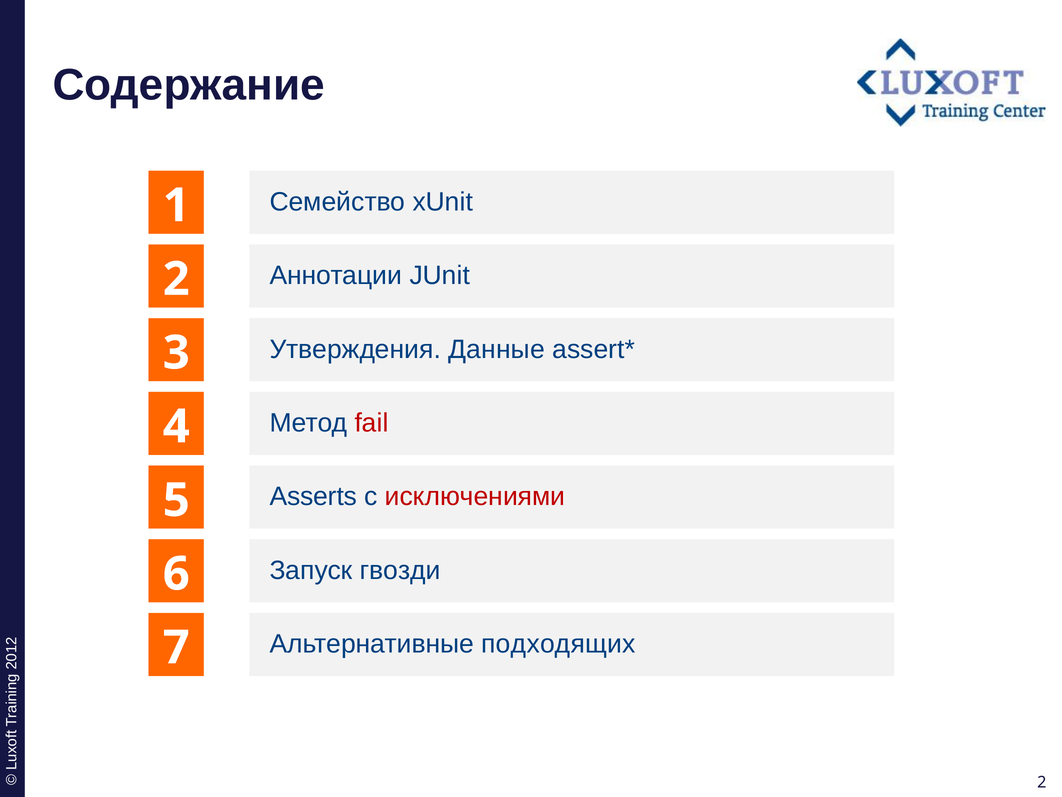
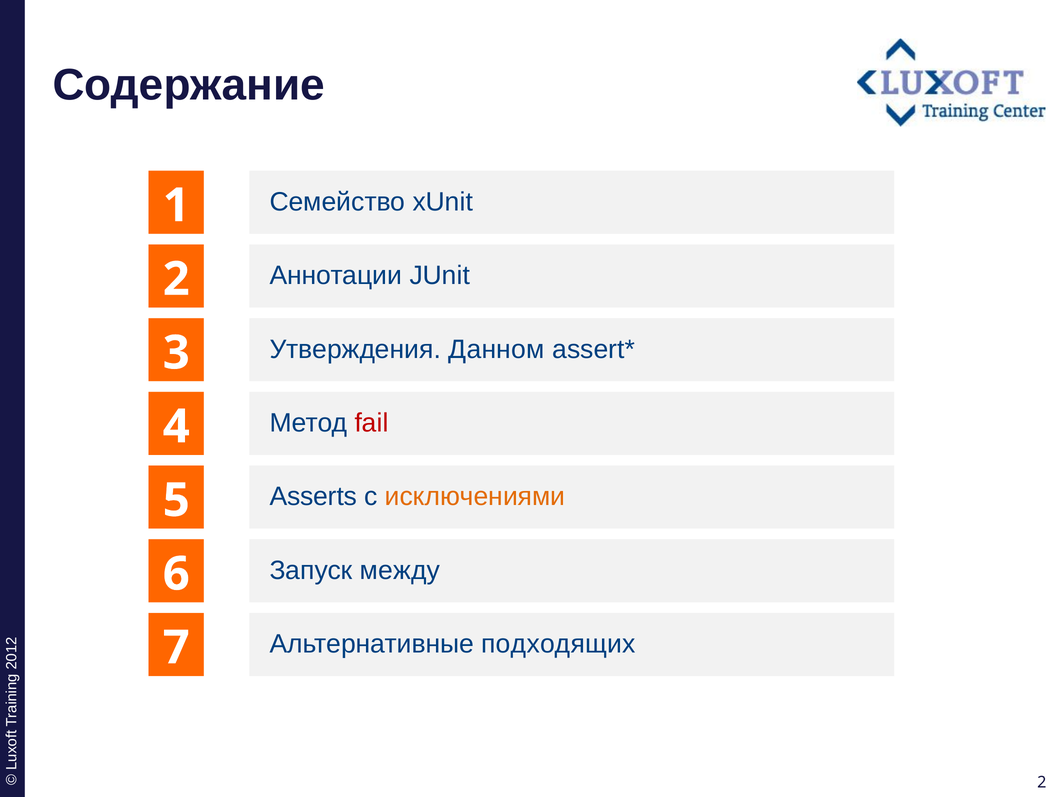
Данные: Данные -> Данном (496, 349)
исключениями colour: red -> orange (475, 496)
гвозди: гвозди -> между (400, 570)
